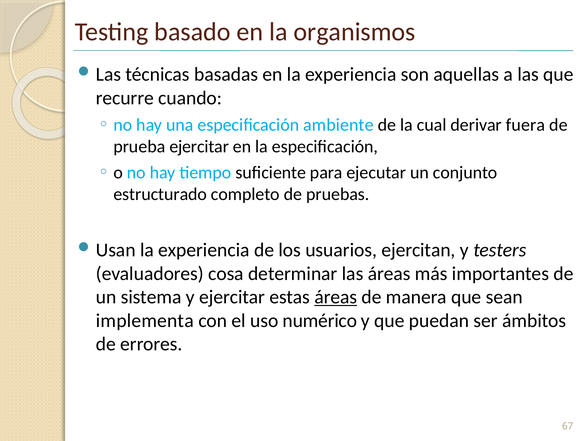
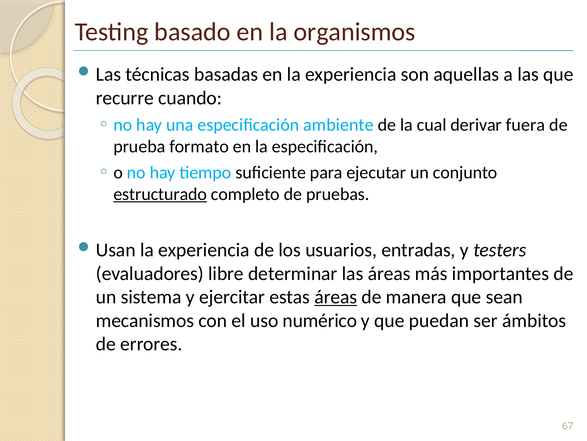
prueba ejercitar: ejercitar -> formato (199, 146)
estructurado underline: none -> present (160, 194)
ejercitan: ejercitan -> entradas (418, 250)
cosa: cosa -> libre (226, 273)
implementa: implementa -> mecanismos (145, 320)
